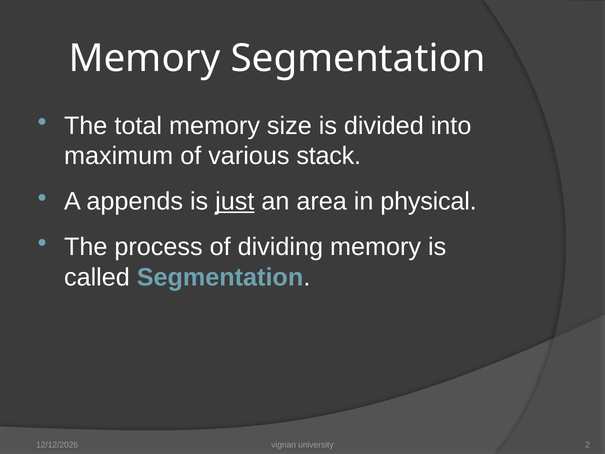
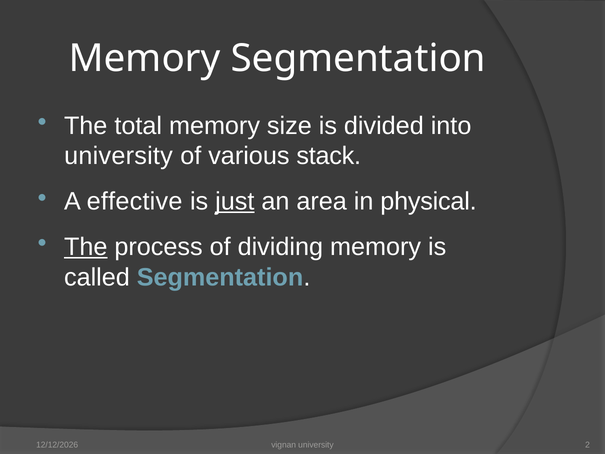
maximum: maximum -> university (118, 156)
appends: appends -> effective (135, 201)
The underline: none -> present (86, 247)
